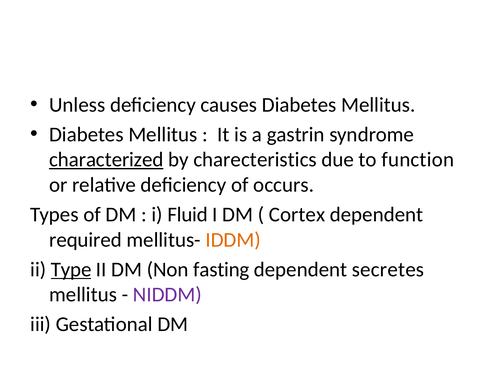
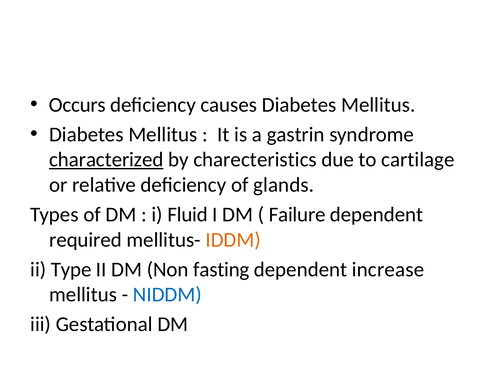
Unless: Unless -> Occurs (77, 105)
function: function -> cartilage (418, 160)
occurs: occurs -> glands (284, 185)
Cortex: Cortex -> Failure (297, 215)
Type underline: present -> none (71, 269)
secretes: secretes -> increase (388, 269)
NIDDM colour: purple -> blue (167, 295)
